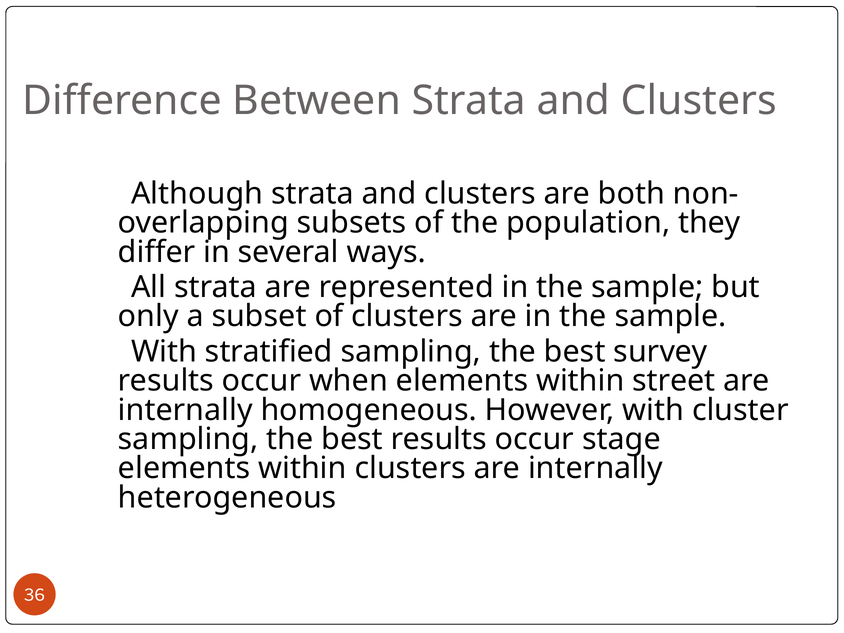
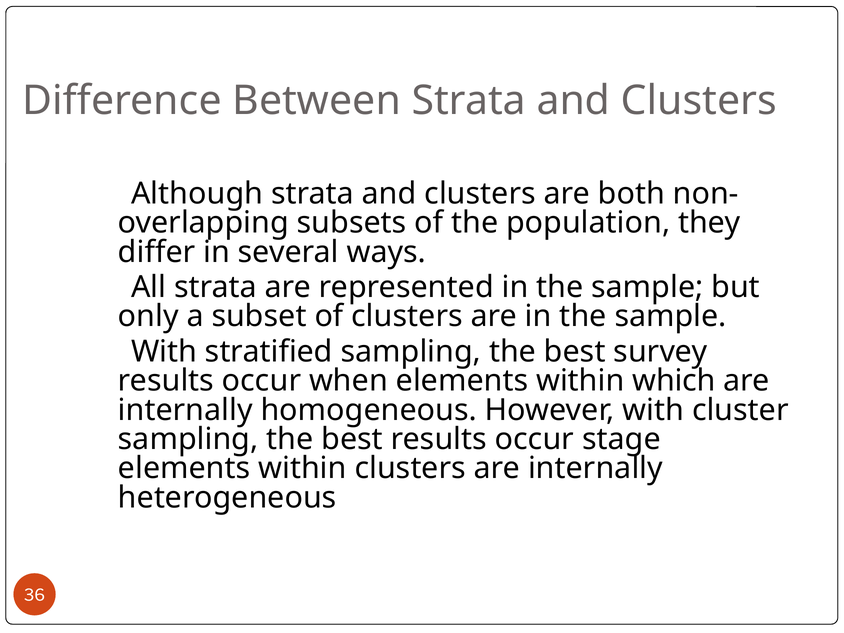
street: street -> which (674, 381)
